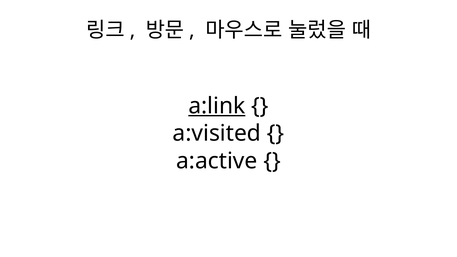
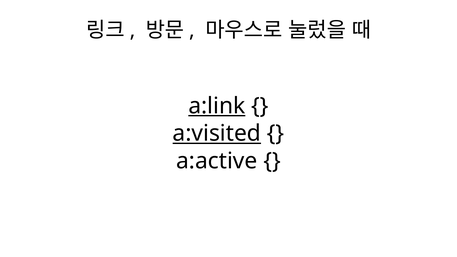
a:visited underline: none -> present (217, 133)
